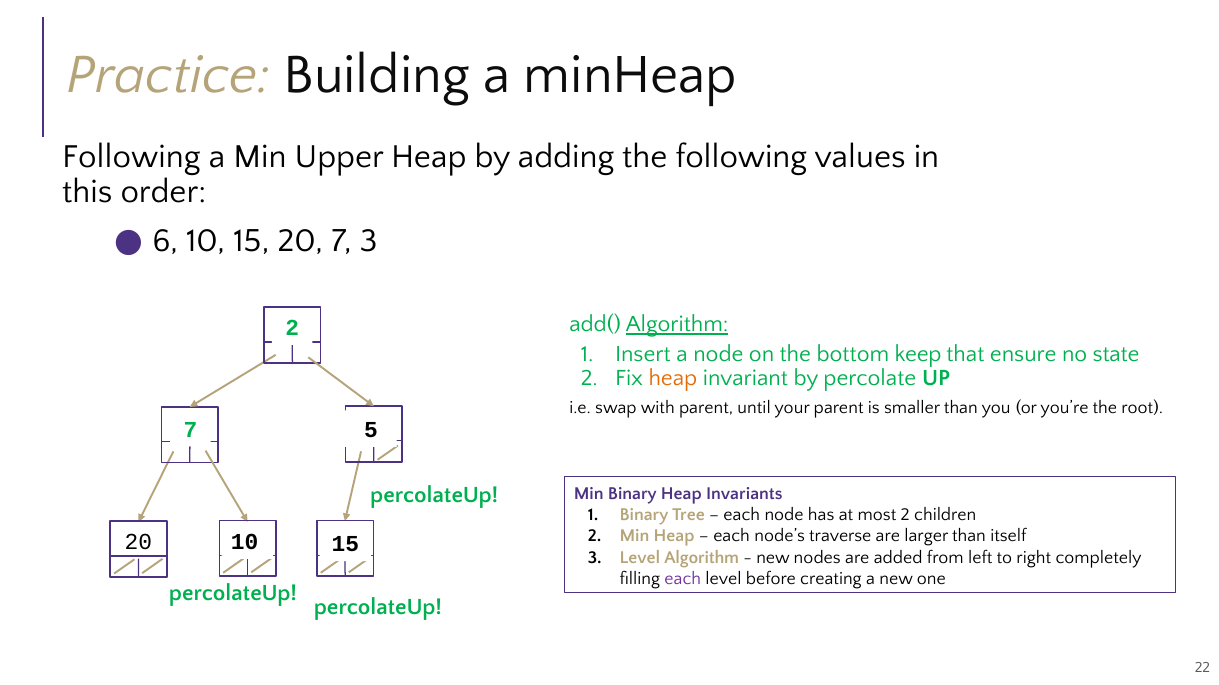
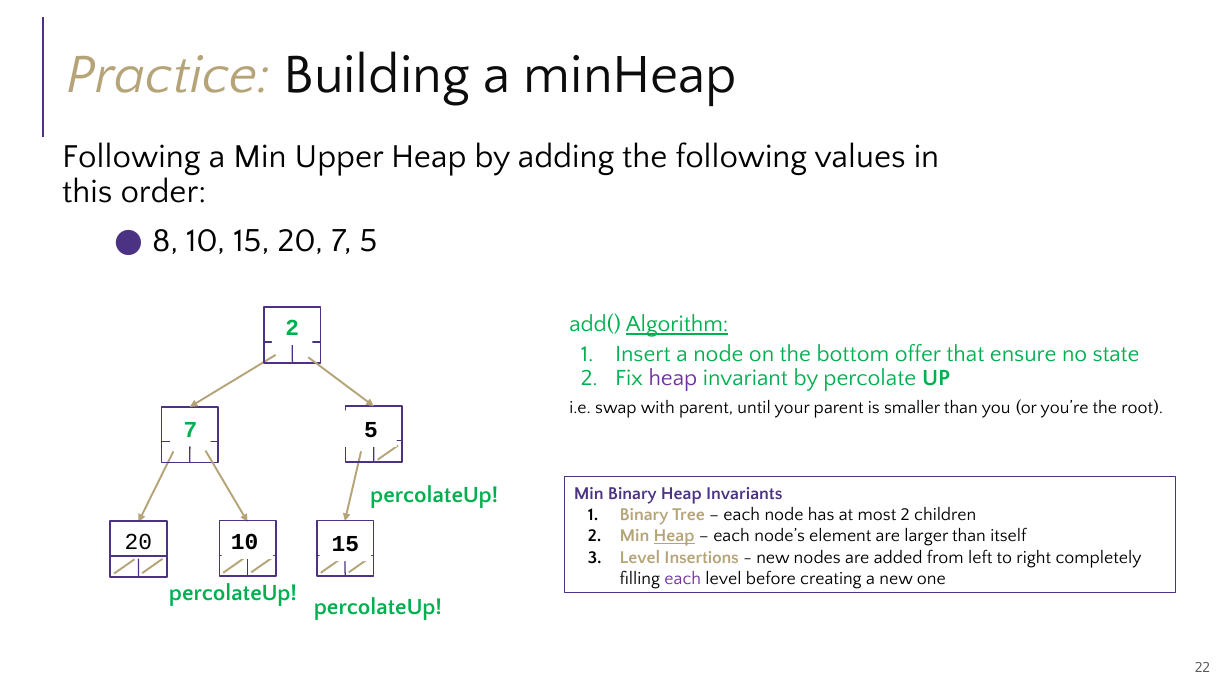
6: 6 -> 8 (165, 240)
7 3: 3 -> 5 (369, 240)
keep: keep -> offer (918, 354)
heap colour: orange -> purple (673, 379)
Heap underline: none -> present (674, 536)
traverse: traverse -> element (840, 536)
Level Algorithm: Algorithm -> Insertions (702, 558)
